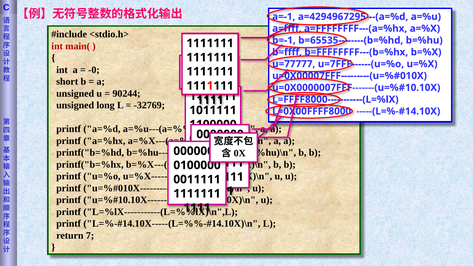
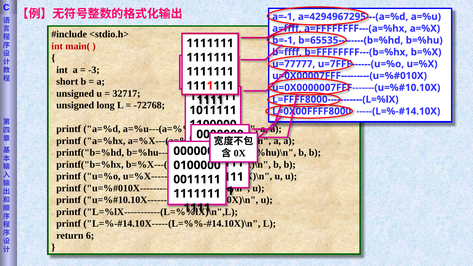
-0: -0 -> -3 (94, 70)
90244: 90244 -> 32717 (127, 94)
-32769: -32769 -> -72768 (149, 105)
7: 7 -> 6 (90, 235)
